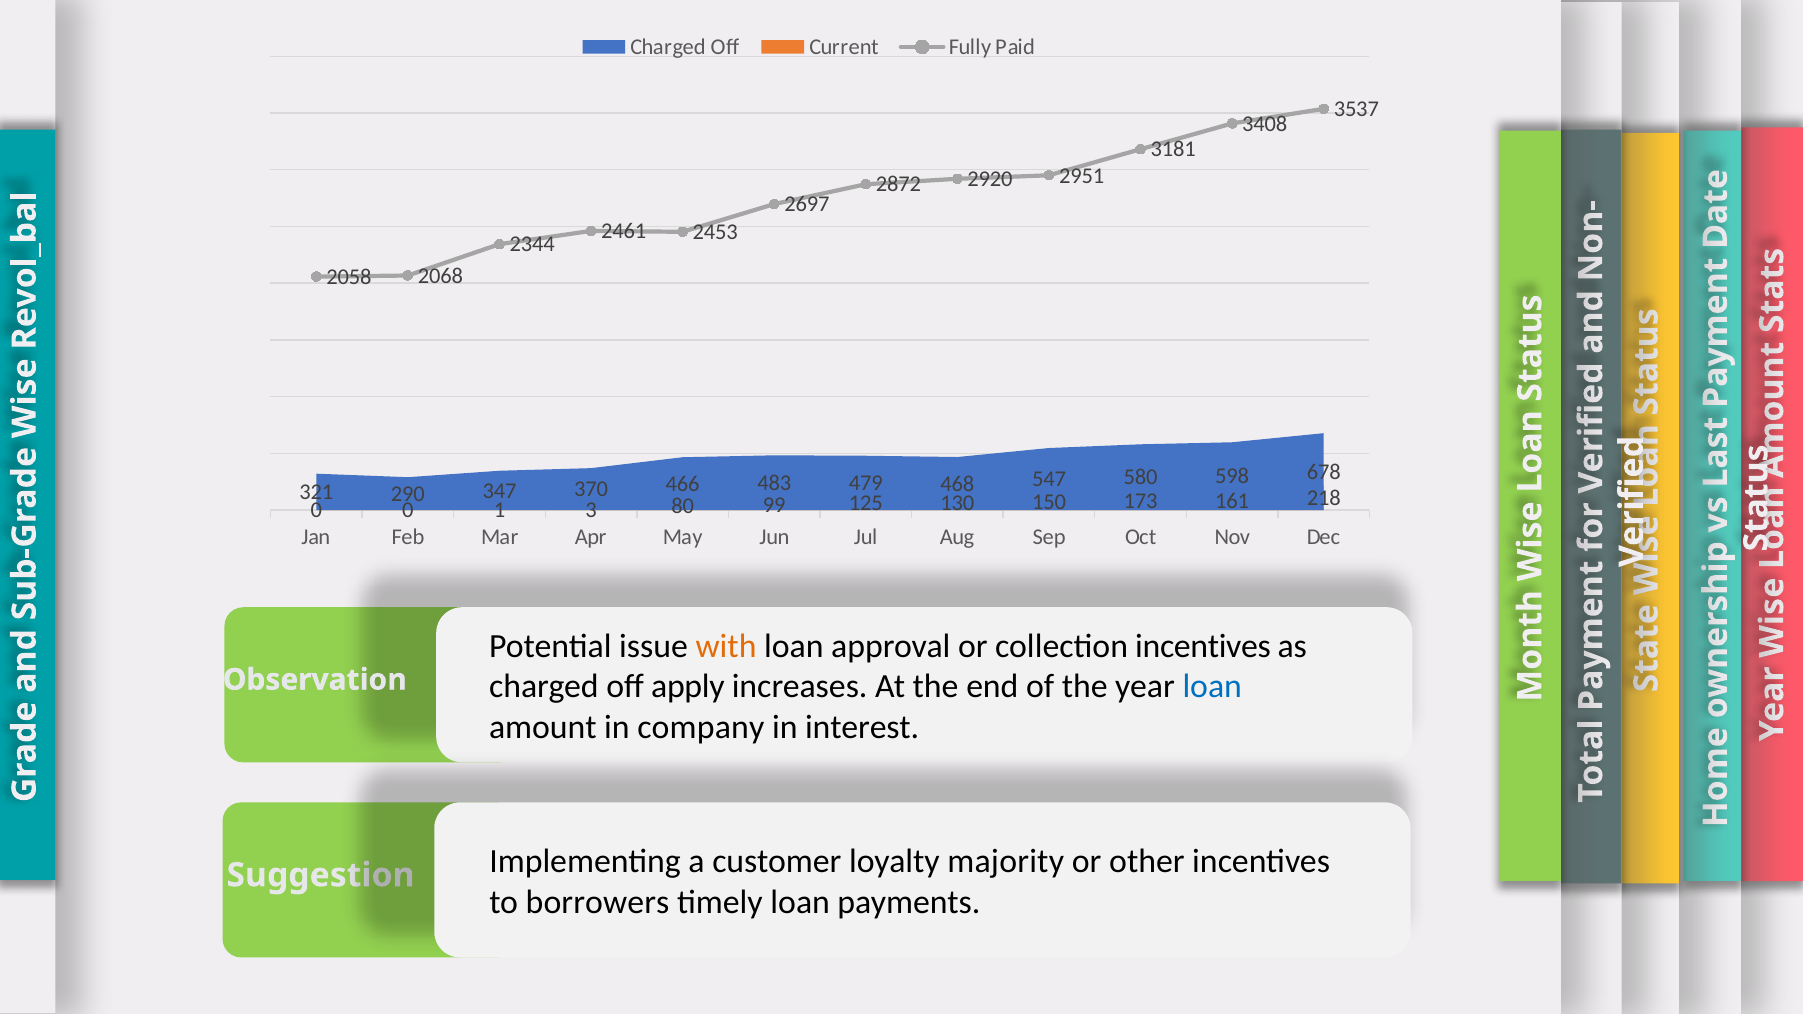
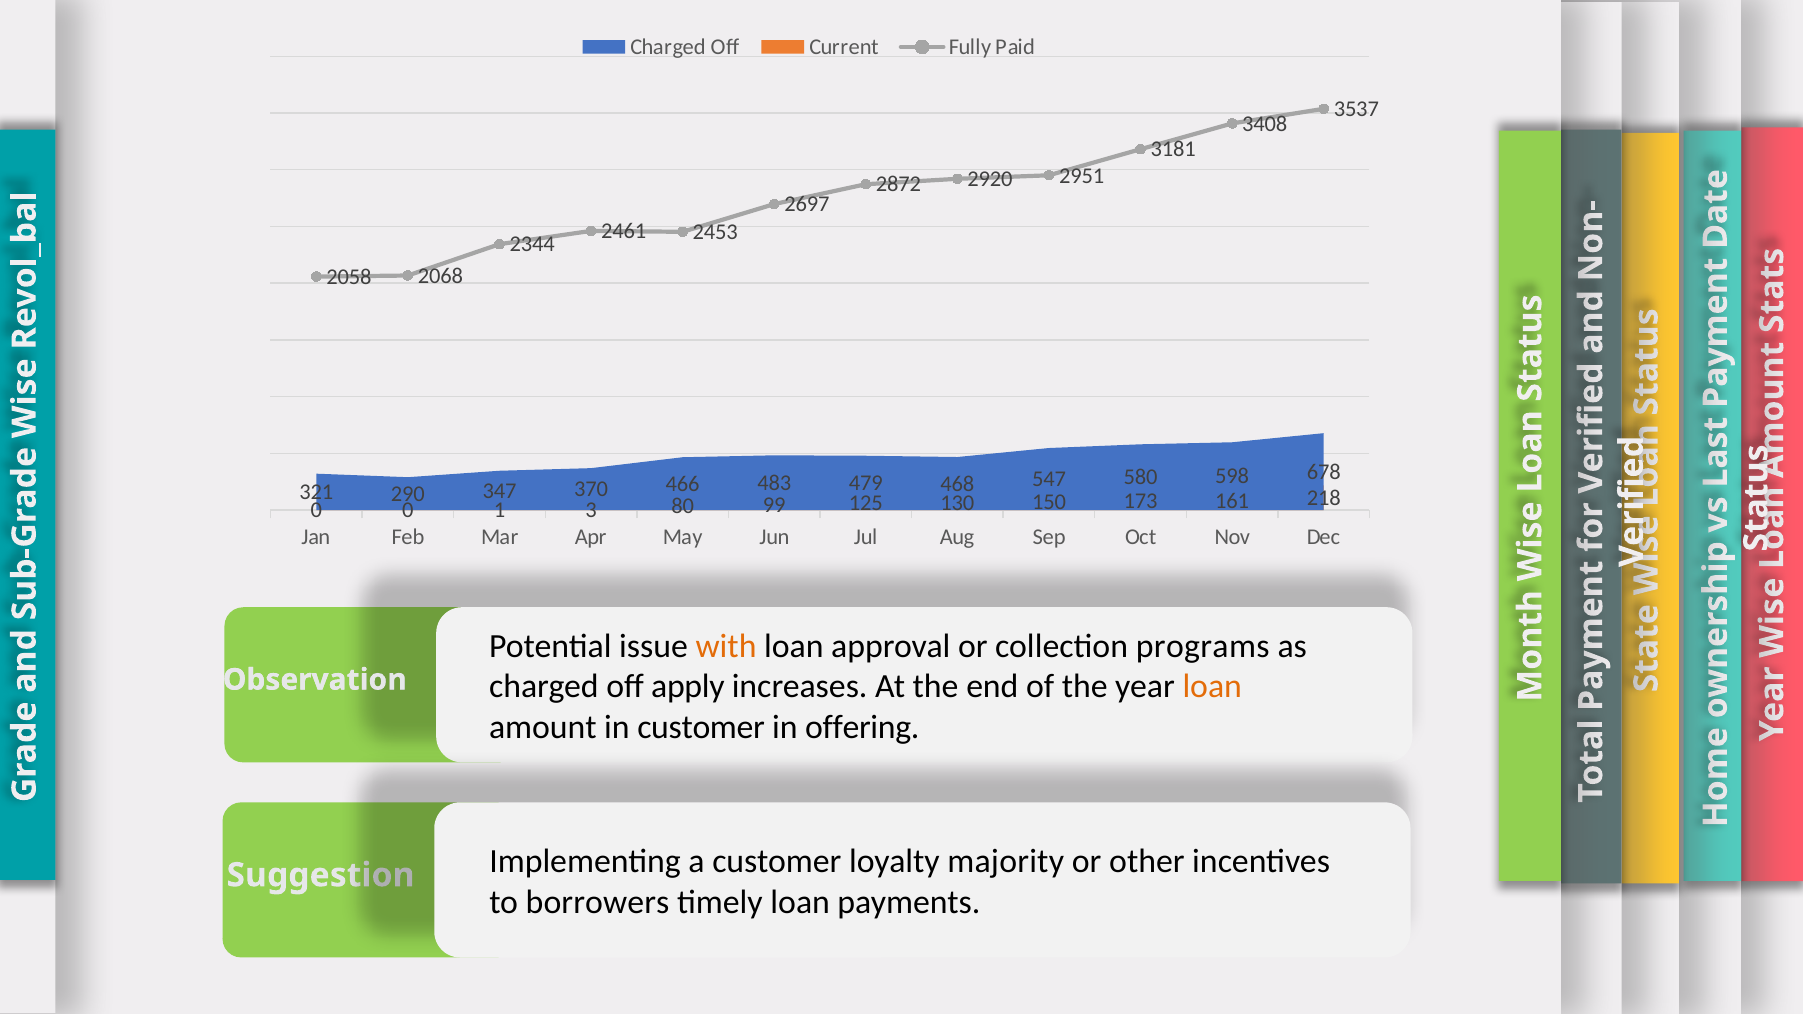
collection incentives: incentives -> programs (1203, 646)
loan colour: blue -> orange (1212, 687)
in company: company -> customer (701, 727)
interest: interest -> offering (862, 727)
